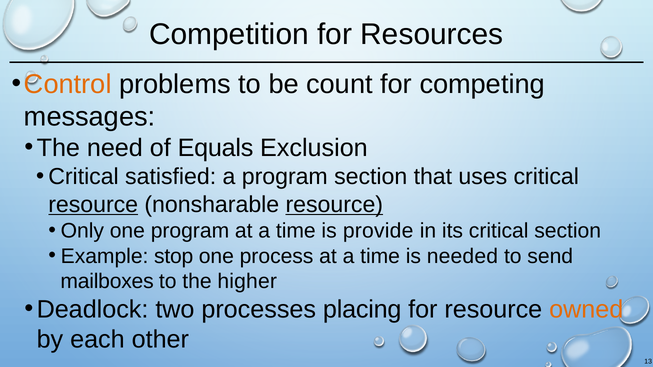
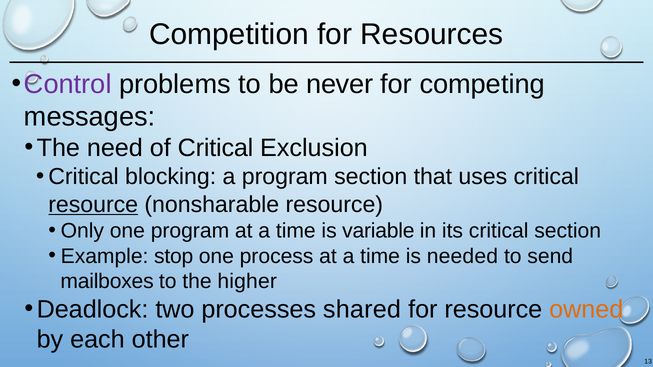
Control colour: orange -> purple (68, 84)
count: count -> never (340, 84)
of Equals: Equals -> Critical (216, 148)
satisfied: satisfied -> blocking (171, 177)
resource underline: present -> none (334, 205)
provide: provide -> variable (378, 231)
placing: placing -> shared (362, 310)
